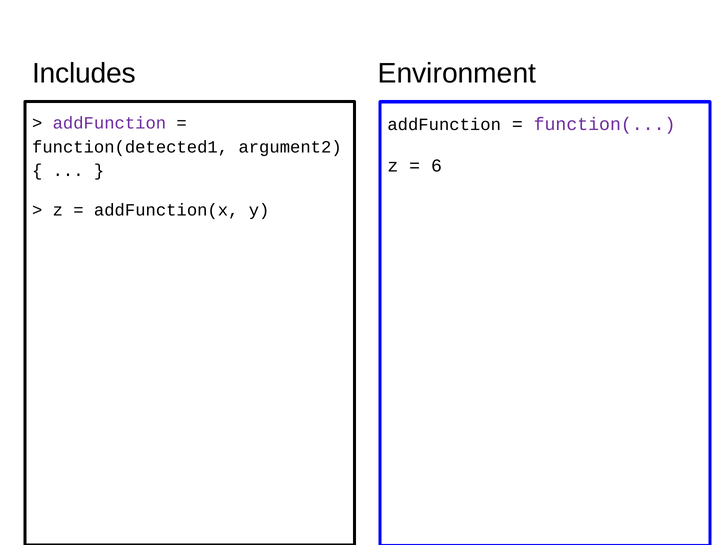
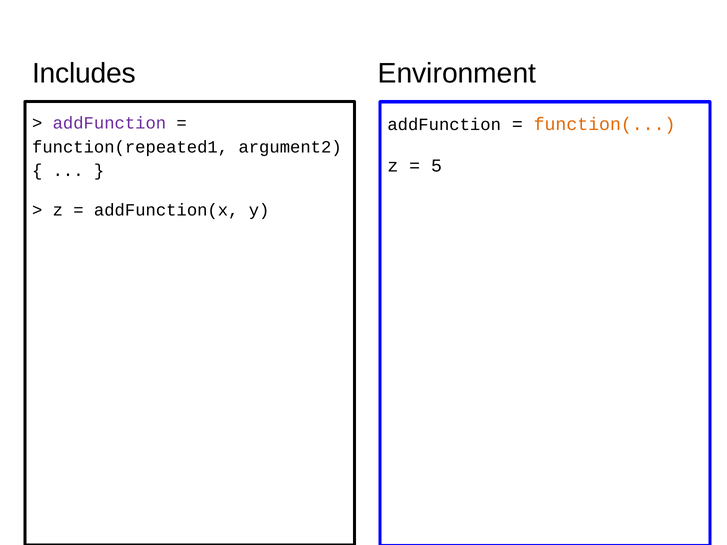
function( colour: purple -> orange (605, 125)
function(detected1: function(detected1 -> function(repeated1 (130, 147)
6: 6 -> 5 (437, 166)
